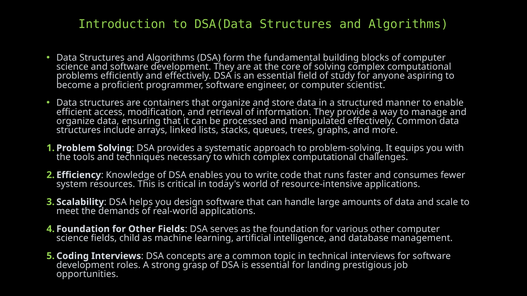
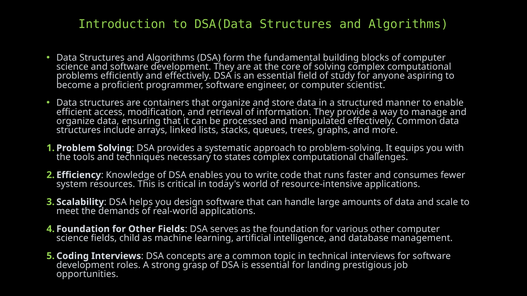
which: which -> states (238, 157)
